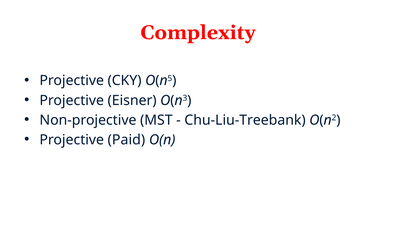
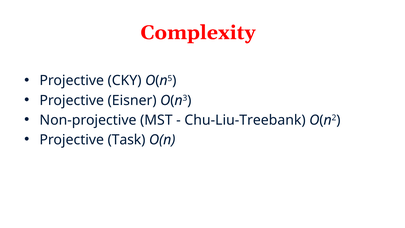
Paid: Paid -> Task (127, 140)
